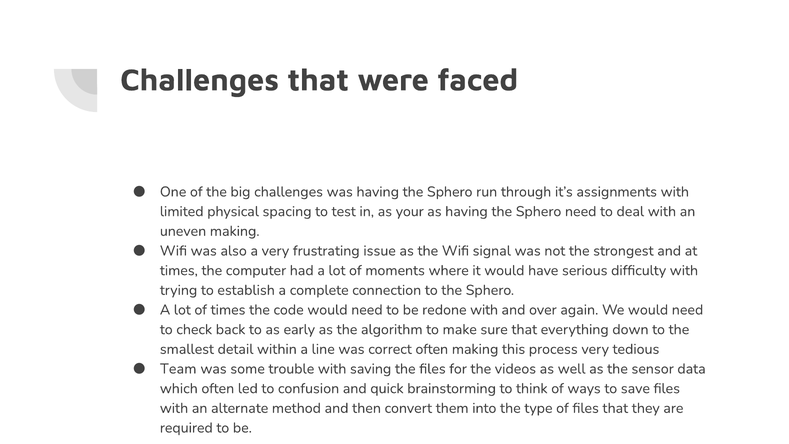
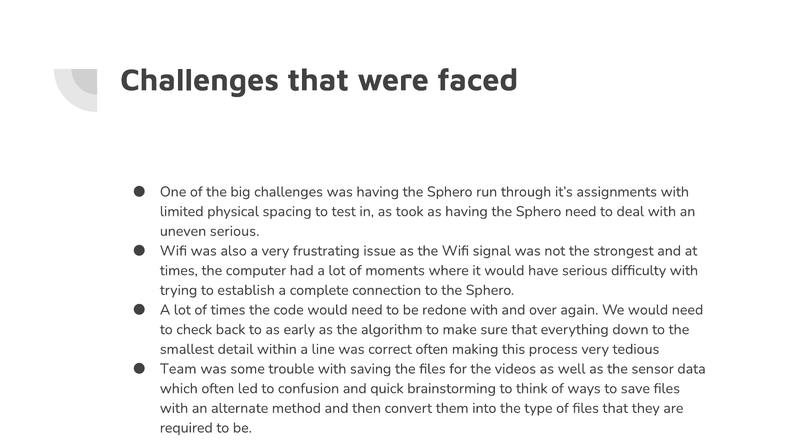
your: your -> took (410, 211)
uneven making: making -> serious (235, 231)
